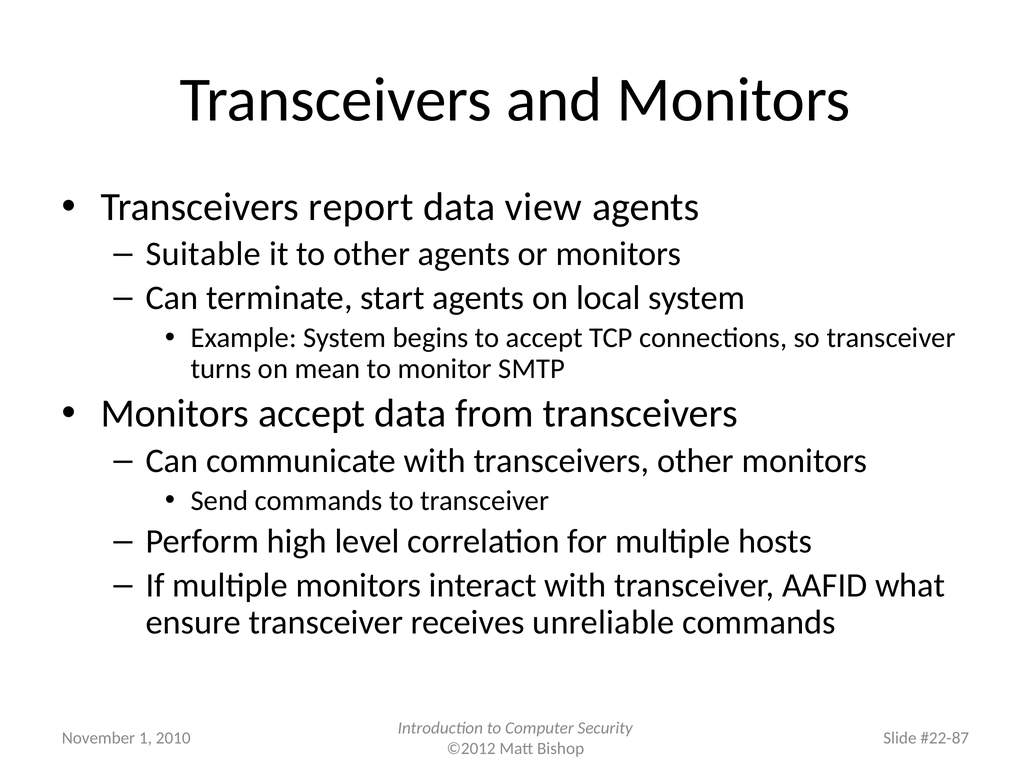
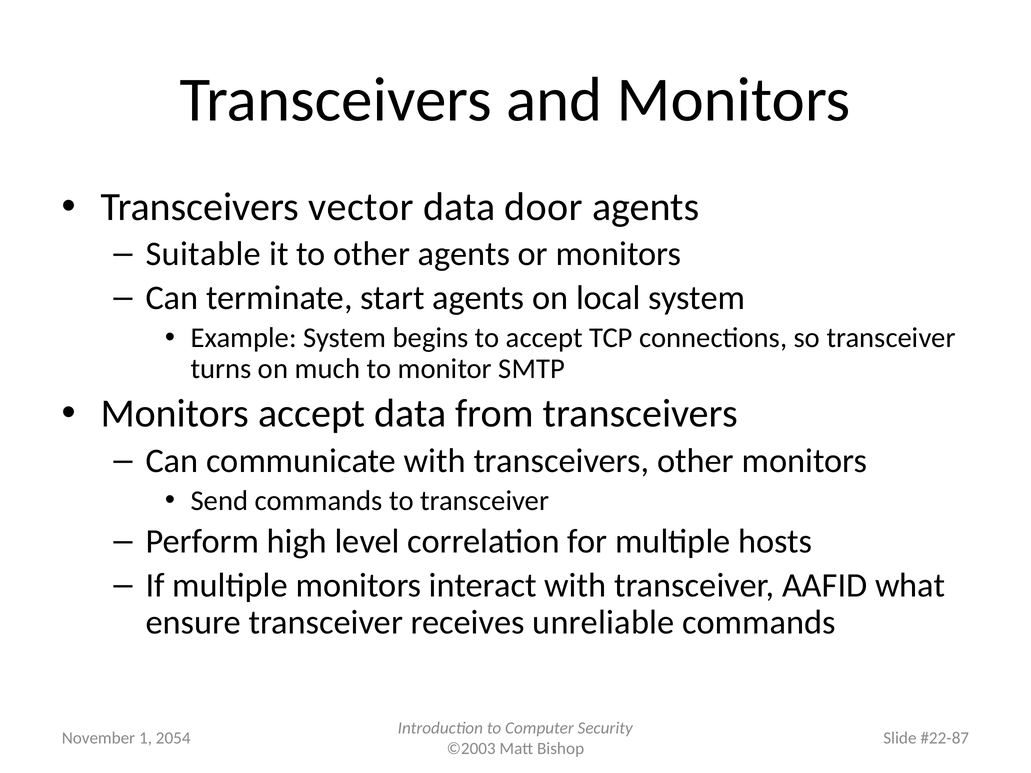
report: report -> vector (361, 207)
view: view -> door (544, 207)
mean: mean -> much (327, 369)
2010: 2010 -> 2054 (173, 738)
©2012: ©2012 -> ©2003 (471, 749)
